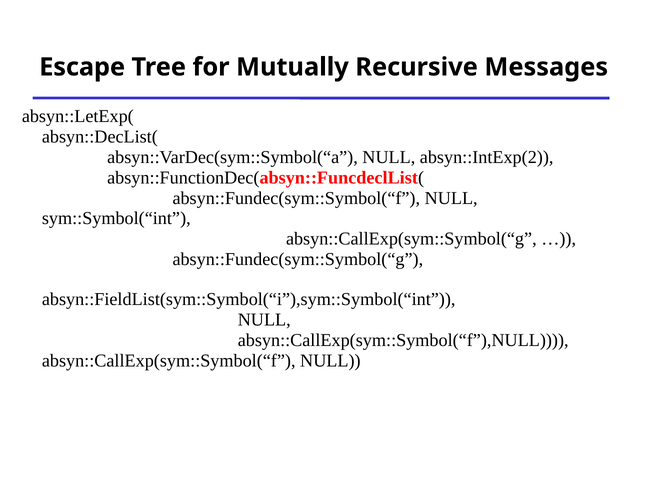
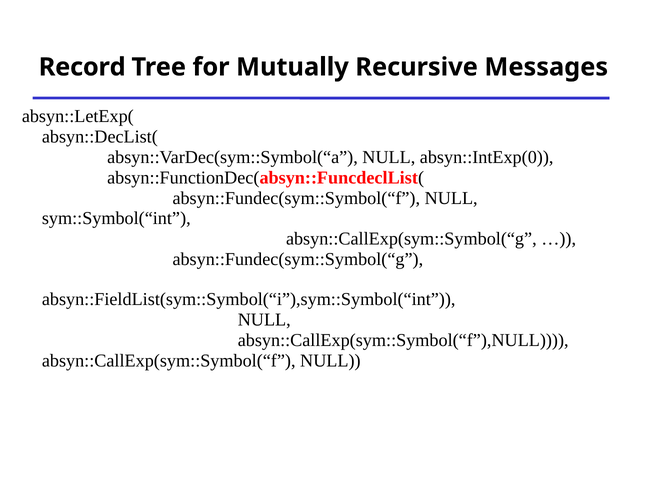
Escape: Escape -> Record (82, 67)
absyn::IntExp(2: absyn::IntExp(2 -> absyn::IntExp(0 (487, 157)
